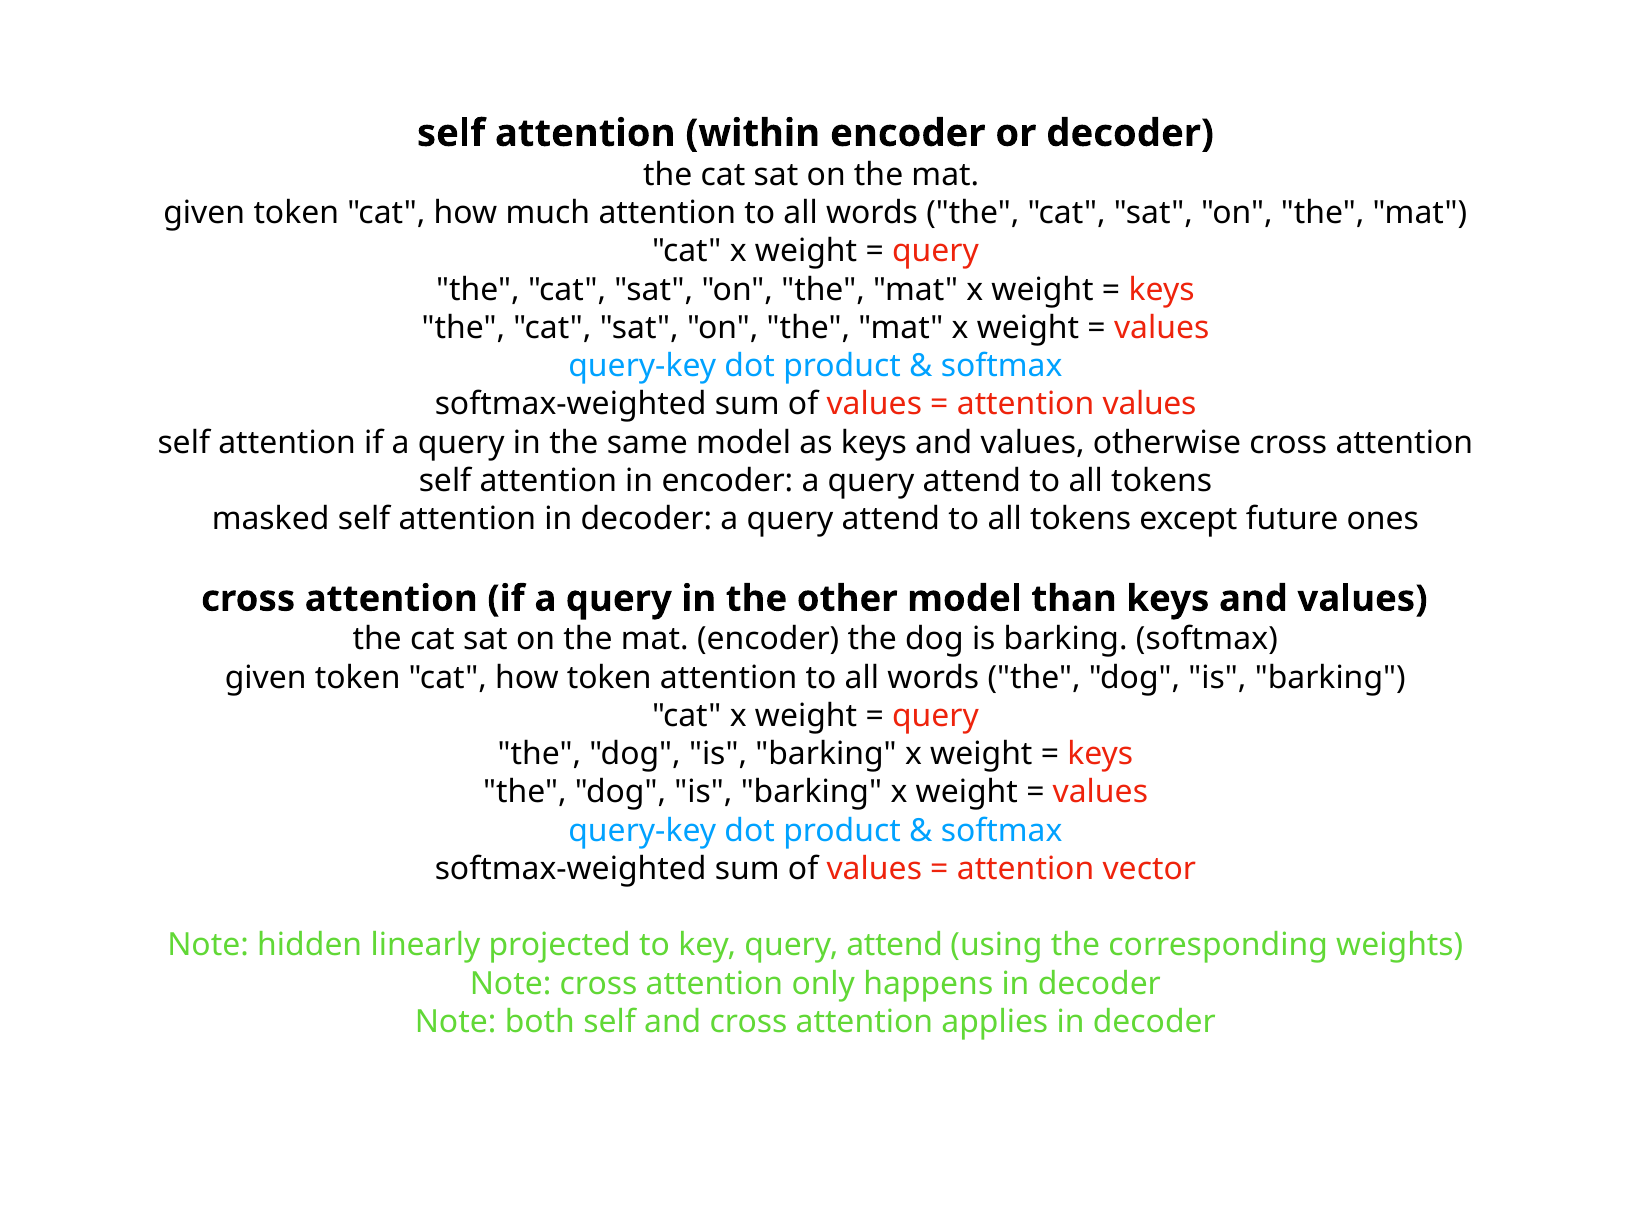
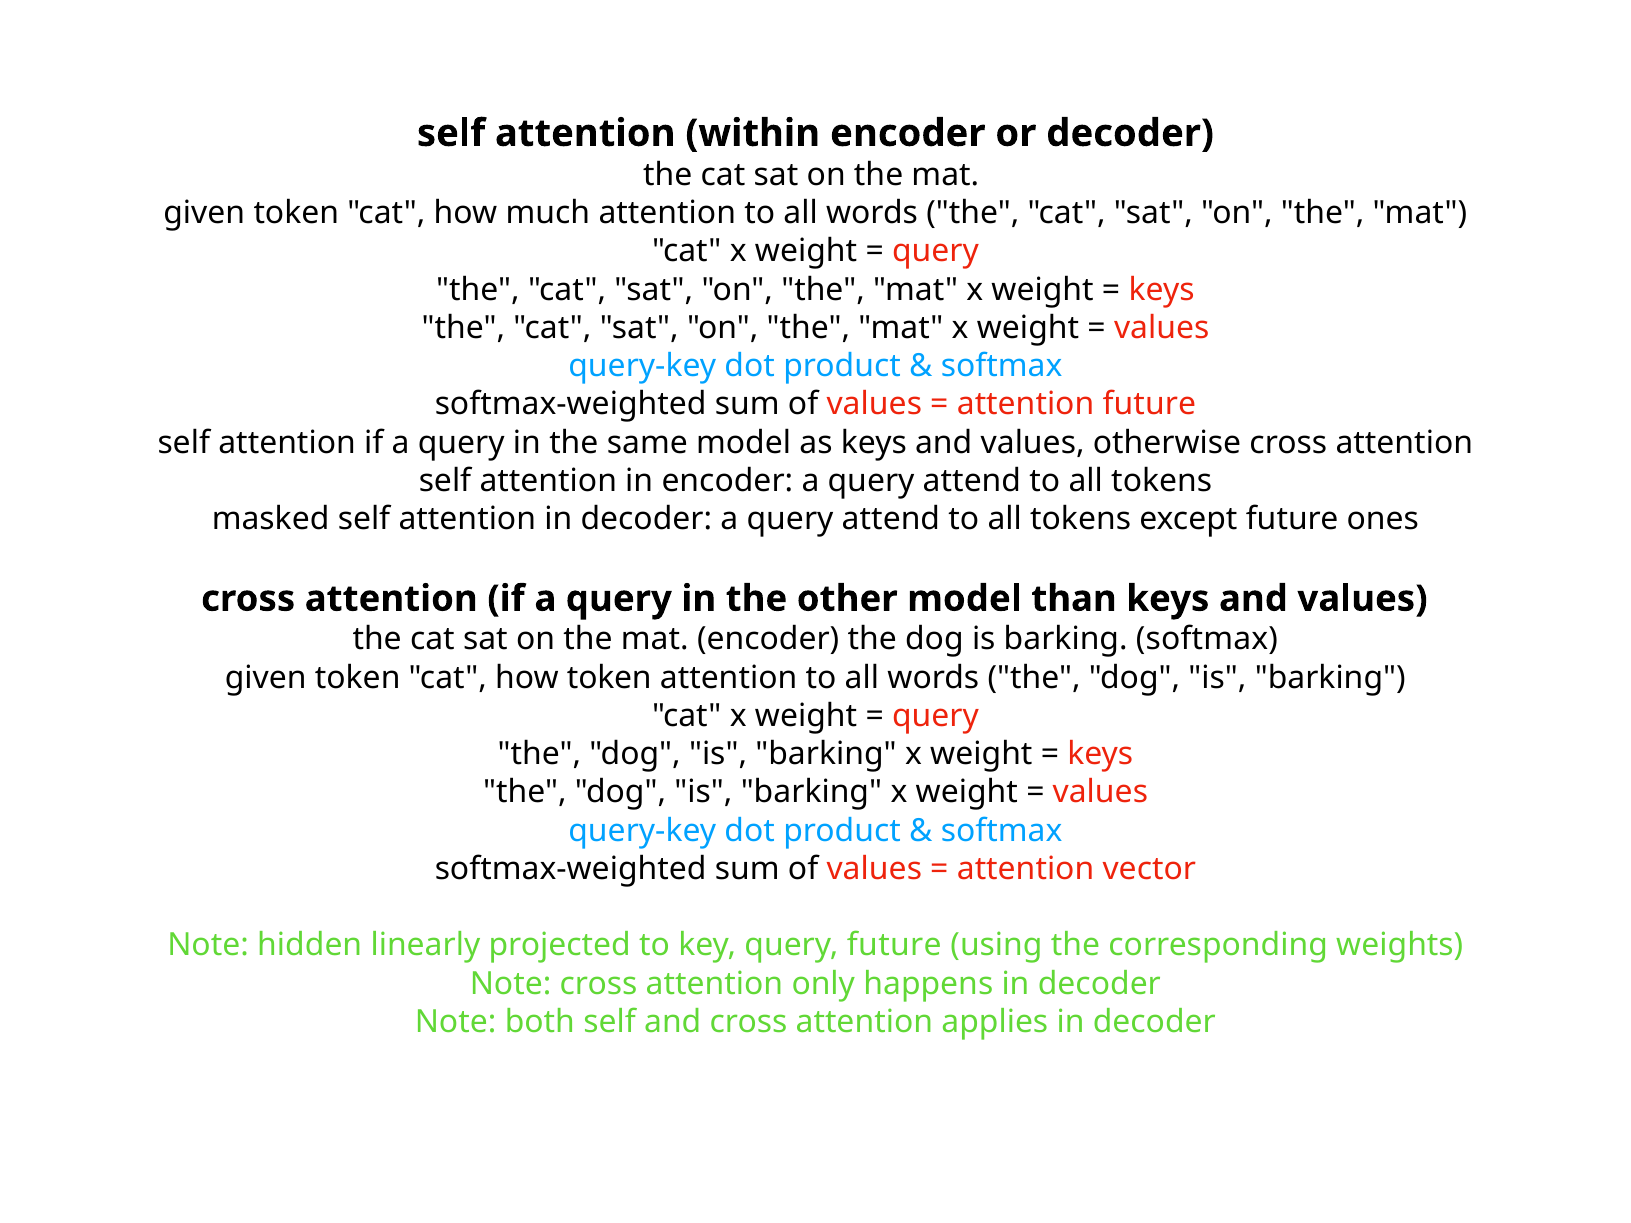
attention values: values -> future (1149, 404)
key query attend: attend -> future (894, 945)
